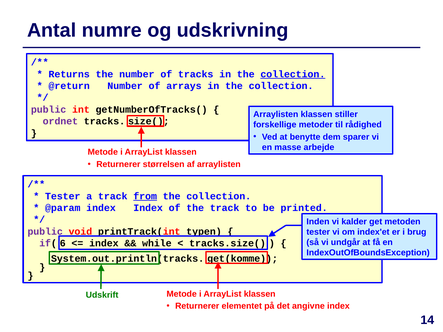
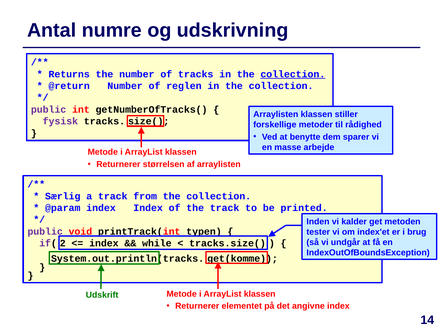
arrays: arrays -> reglen (184, 86)
ordnet: ordnet -> fysisk (60, 121)
Tester: Tester -> Særlig (63, 196)
from underline: present -> none (145, 196)
6: 6 -> 2 (63, 244)
